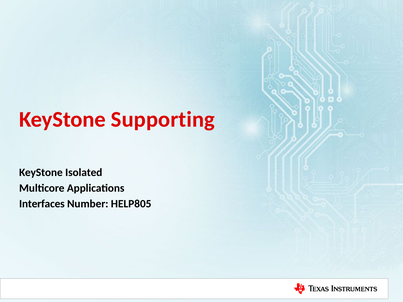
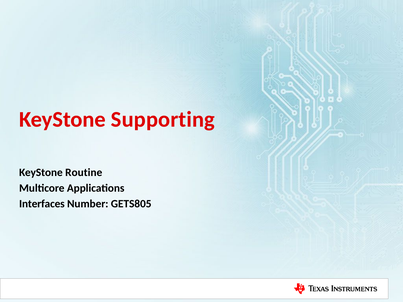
Isolated: Isolated -> Routine (84, 173)
HELP805: HELP805 -> GETS805 (131, 204)
